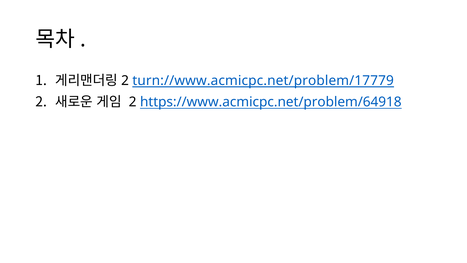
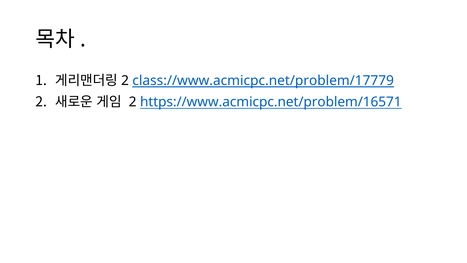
turn://www.acmicpc.net/problem/17779: turn://www.acmicpc.net/problem/17779 -> class://www.acmicpc.net/problem/17779 (263, 81)
https://www.acmicpc.net/problem/64918: https://www.acmicpc.net/problem/64918 -> https://www.acmicpc.net/problem/16571 (271, 102)
